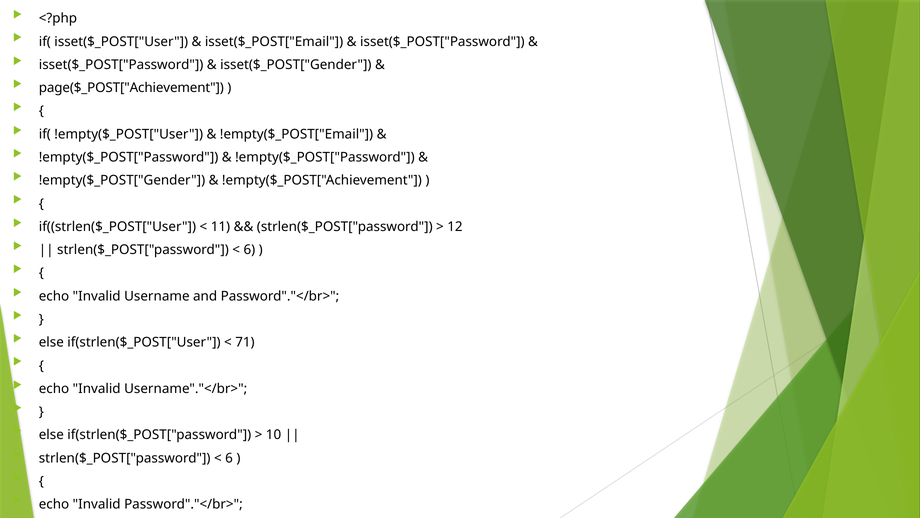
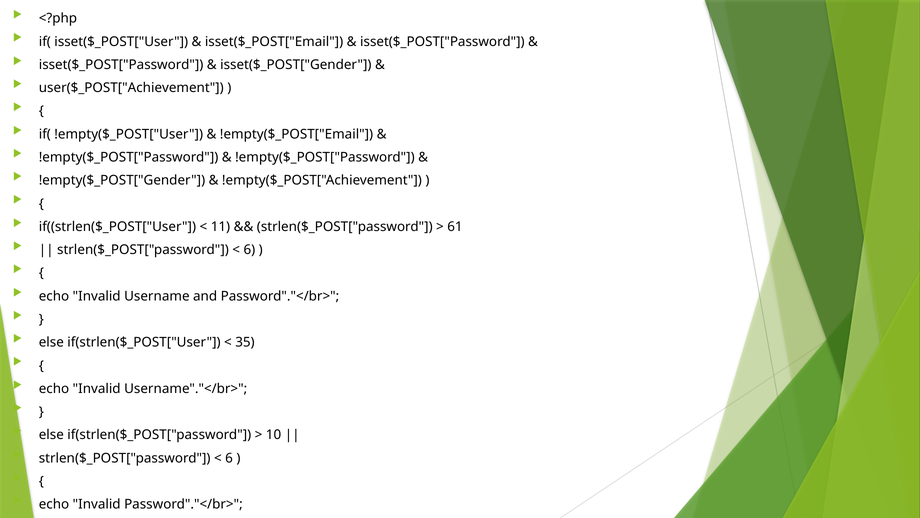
page($_POST["Achievement: page($_POST["Achievement -> user($_POST["Achievement (131, 88)
12: 12 -> 61 (455, 227)
71: 71 -> 35 (245, 342)
